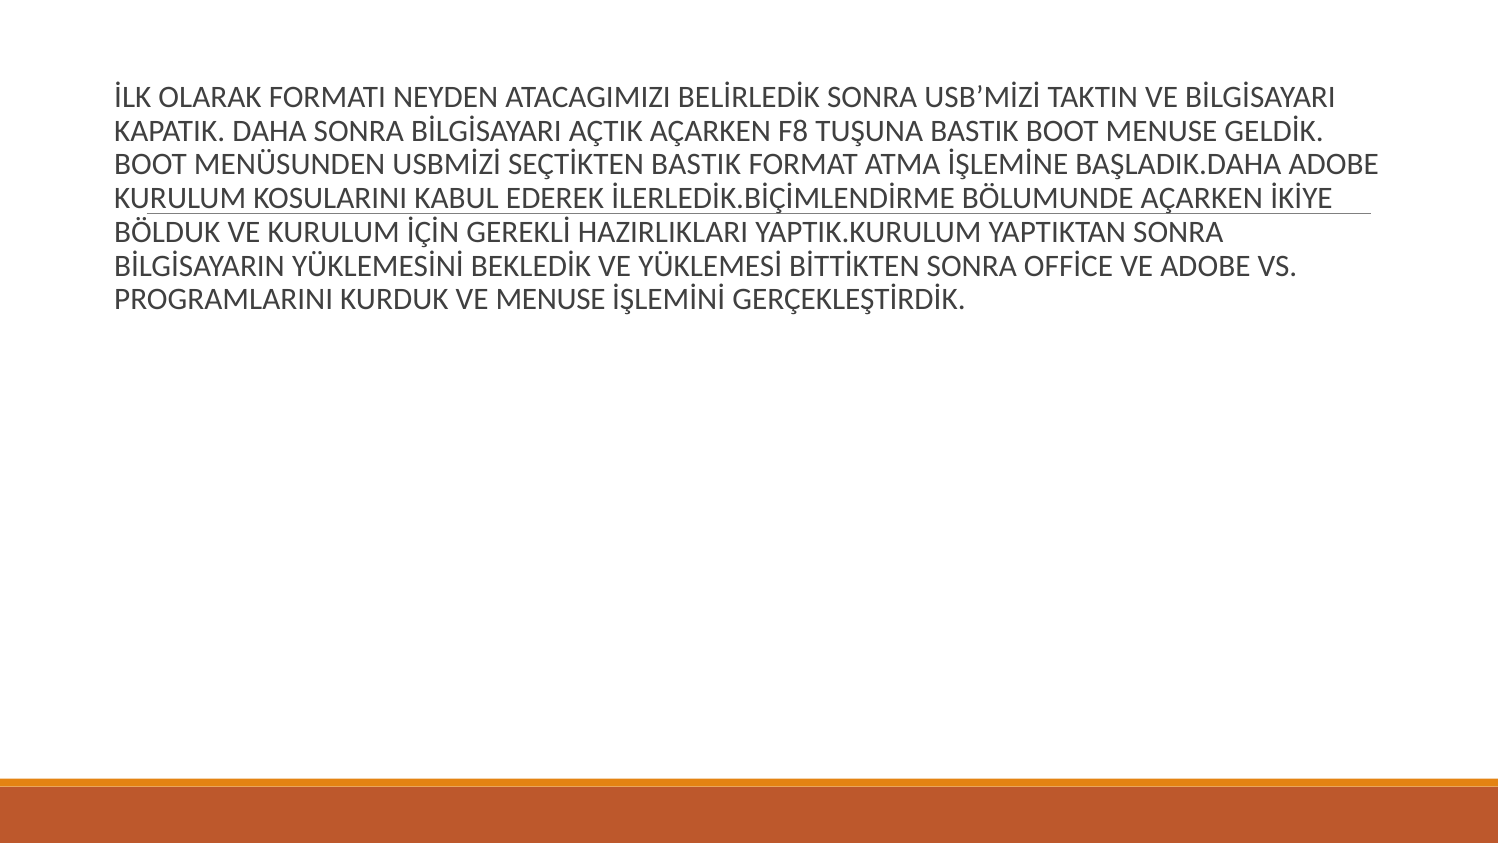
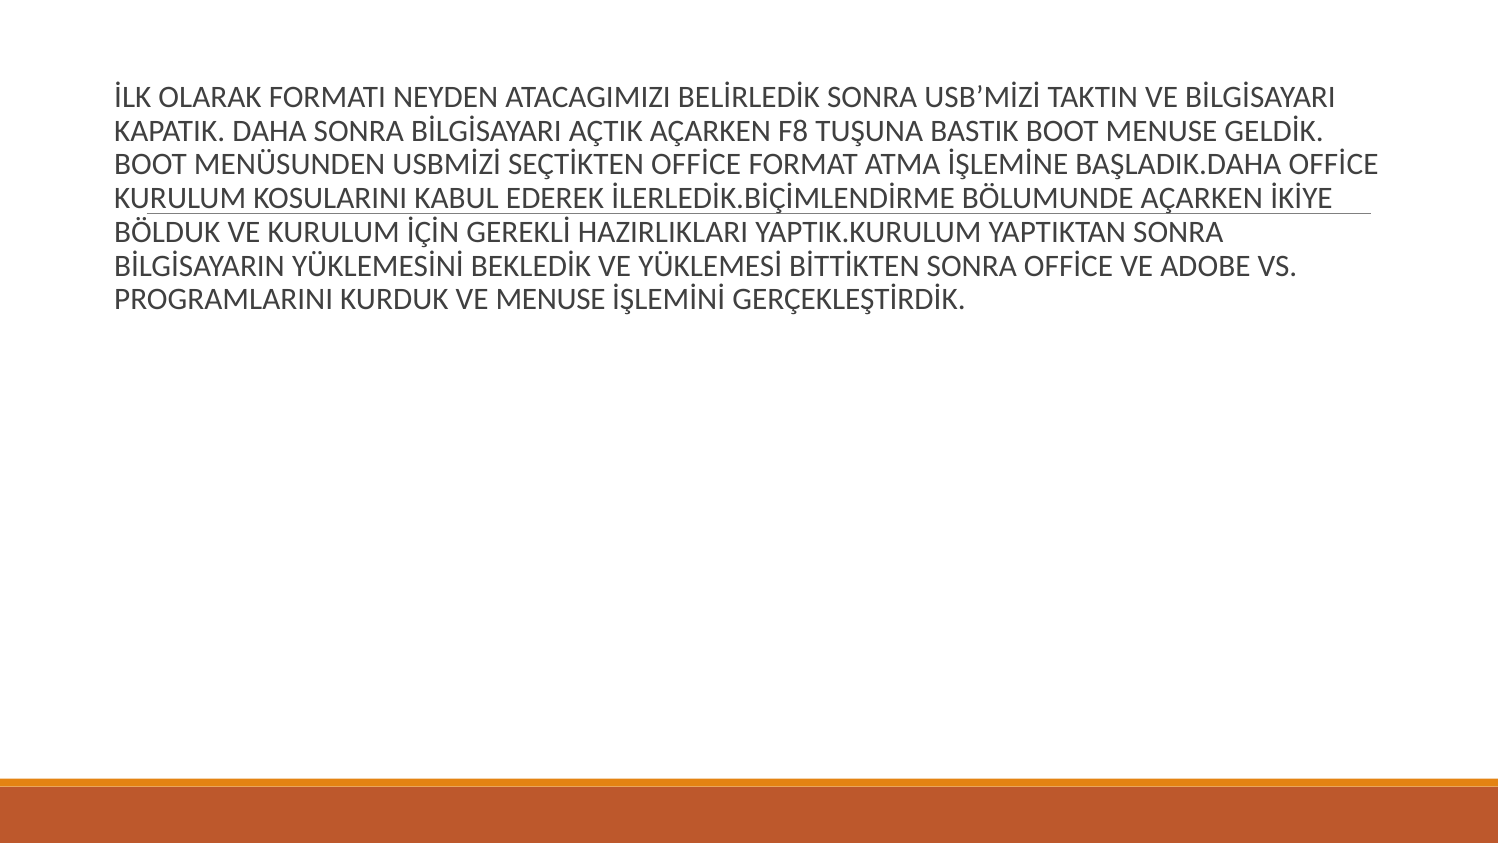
SEÇTİKTEN BASTIK: BASTIK -> OFFİCE (696, 165)
BAŞLADIK.DAHA ADOBE: ADOBE -> OFFİCE (1334, 165)
